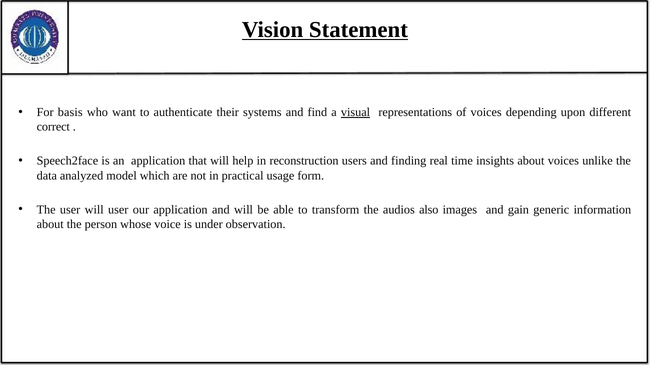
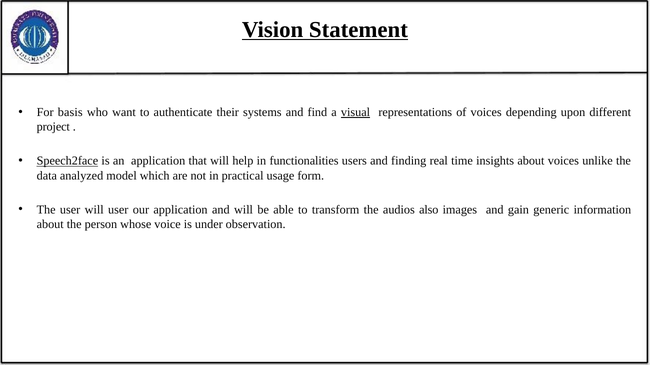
correct: correct -> project (53, 127)
Speech2face underline: none -> present (67, 161)
reconstruction: reconstruction -> functionalities (304, 161)
